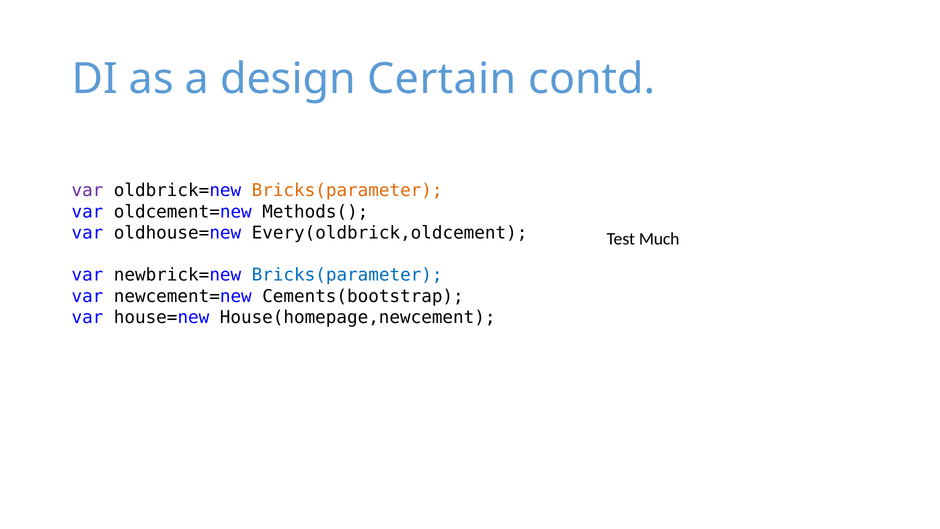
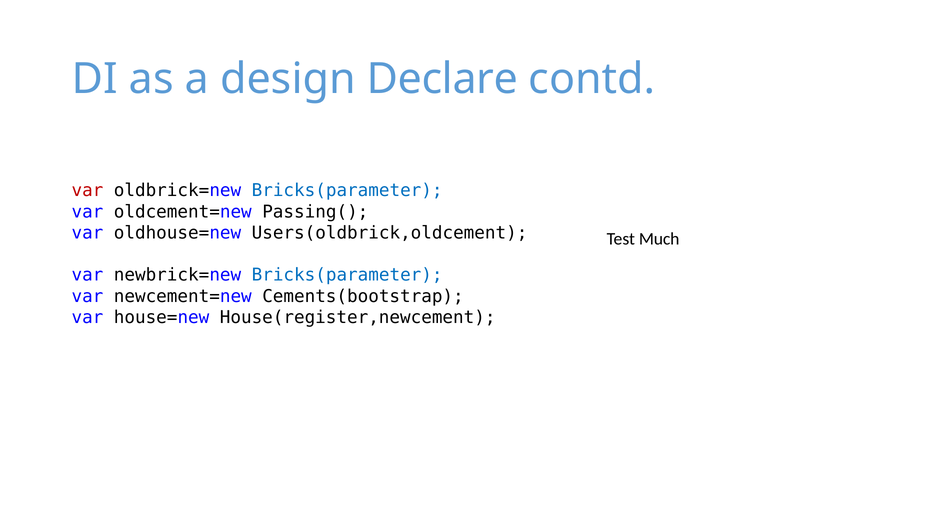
Certain: Certain -> Declare (442, 79)
var colour: purple -> red (87, 190)
Bricks(parameter colour: orange -> blue (347, 190)
Methods(: Methods( -> Passing( (315, 212)
Every(oldbrick,oldcement: Every(oldbrick,oldcement -> Users(oldbrick,oldcement (390, 233)
House(homepage,newcement: House(homepage,newcement -> House(register,newcement (358, 317)
